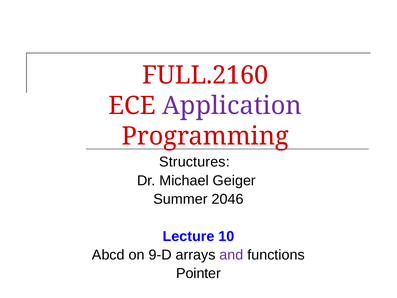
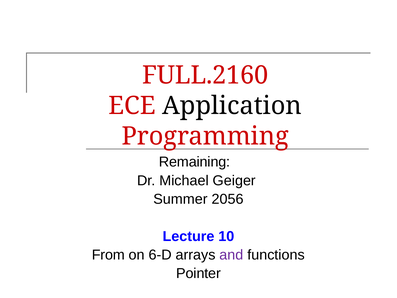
Application colour: purple -> black (232, 106)
Structures: Structures -> Remaining (195, 162)
2046: 2046 -> 2056 (228, 199)
Abcd: Abcd -> From (108, 255)
9-D: 9-D -> 6-D (160, 255)
